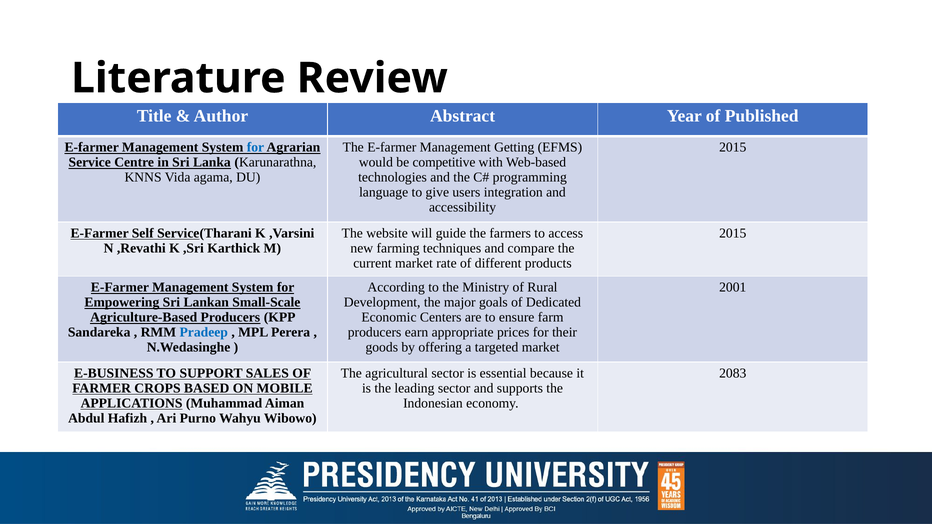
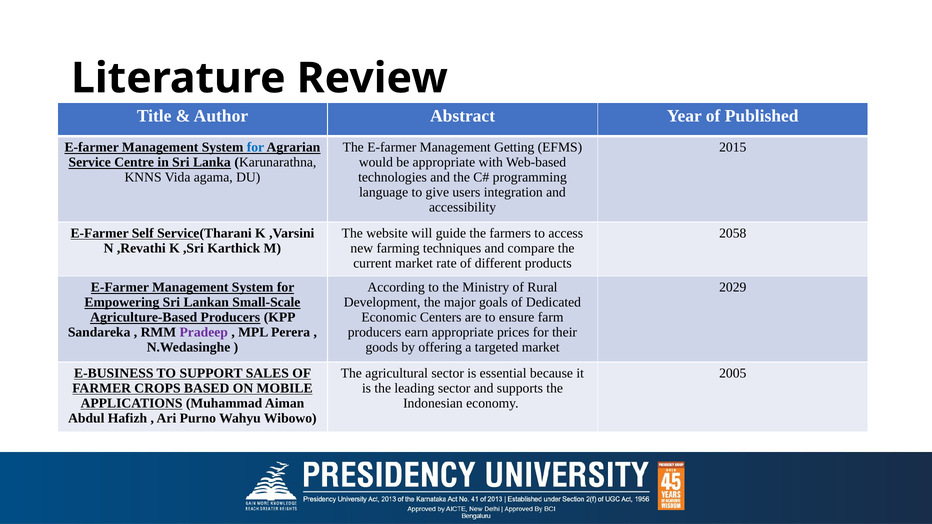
be competitive: competitive -> appropriate (444, 162)
2015: 2015 -> 2058 (733, 233)
2001: 2001 -> 2029 (733, 288)
Pradeep colour: blue -> purple (204, 333)
2083: 2083 -> 2005 (733, 373)
